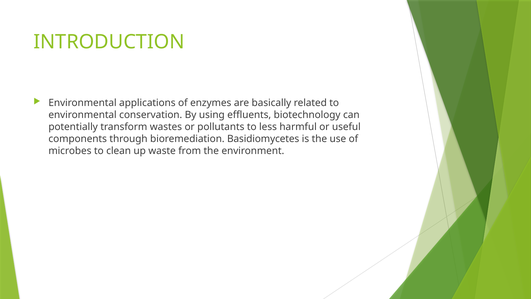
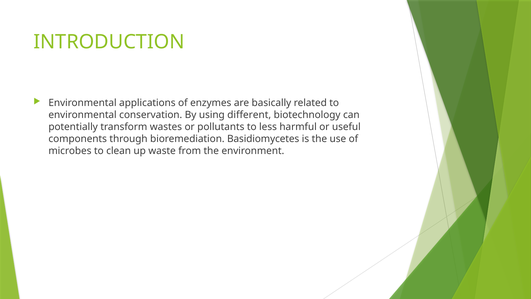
effluents: effluents -> different (249, 115)
